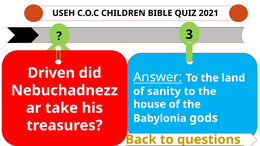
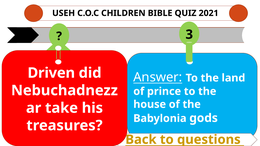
sanity: sanity -> prince (164, 91)
